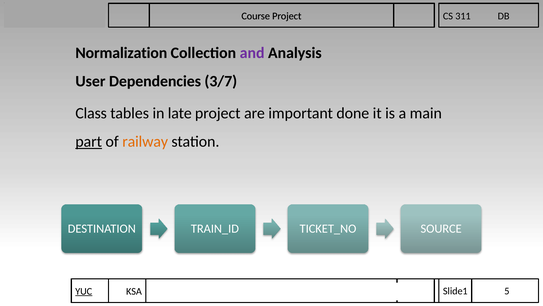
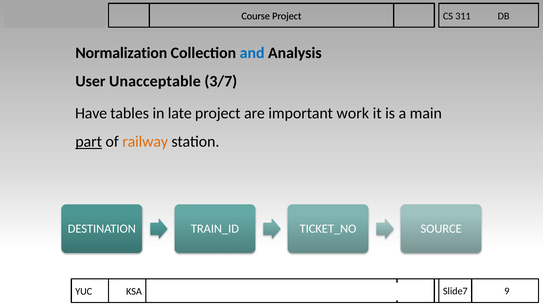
and colour: purple -> blue (252, 53)
Dependencies: Dependencies -> Unacceptable (155, 81)
Class: Class -> Have (91, 113)
done: done -> work (353, 113)
5: 5 -> 9 (507, 291)
YUC underline: present -> none (84, 291)
1: 1 -> 7 (465, 291)
